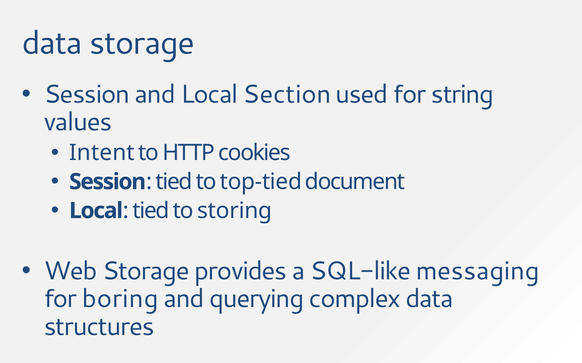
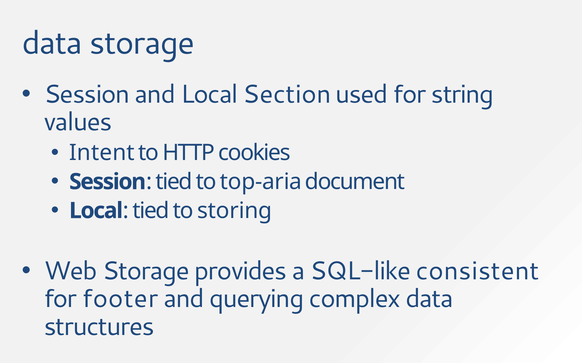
top-tied: top-tied -> top-aria (261, 182)
messaging: messaging -> consistent (478, 271)
boring: boring -> footer (120, 299)
